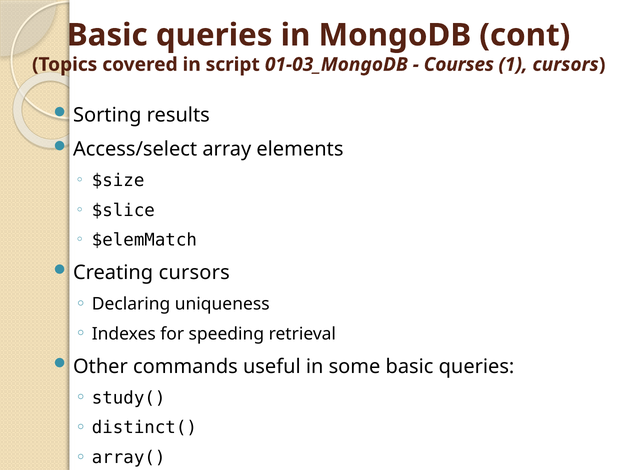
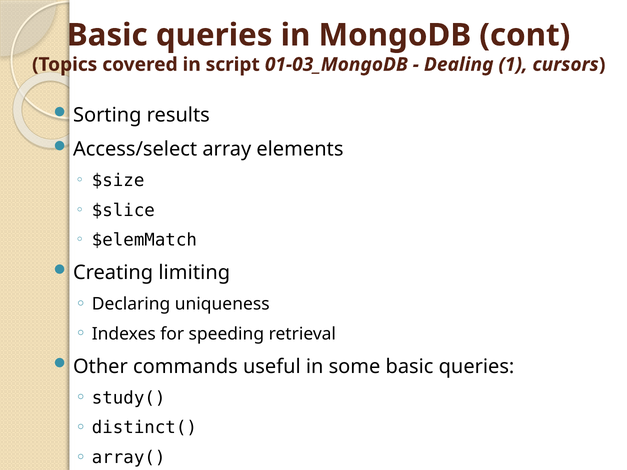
Courses: Courses -> Dealing (459, 65)
Creating cursors: cursors -> limiting (194, 273)
